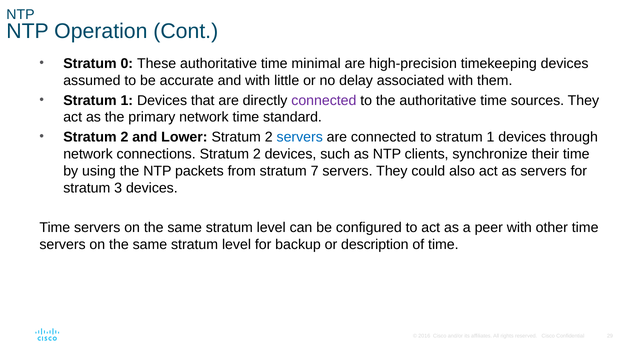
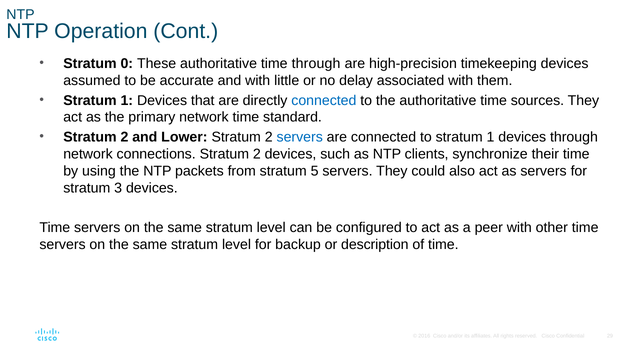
time minimal: minimal -> through (316, 64)
connected colour: purple -> blue (324, 100)
7: 7 -> 5 (315, 171)
